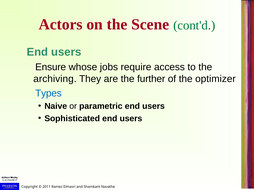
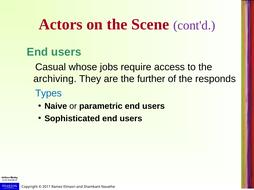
cont'd colour: green -> purple (194, 25)
Ensure: Ensure -> Casual (51, 67)
optimizer: optimizer -> responds (216, 79)
